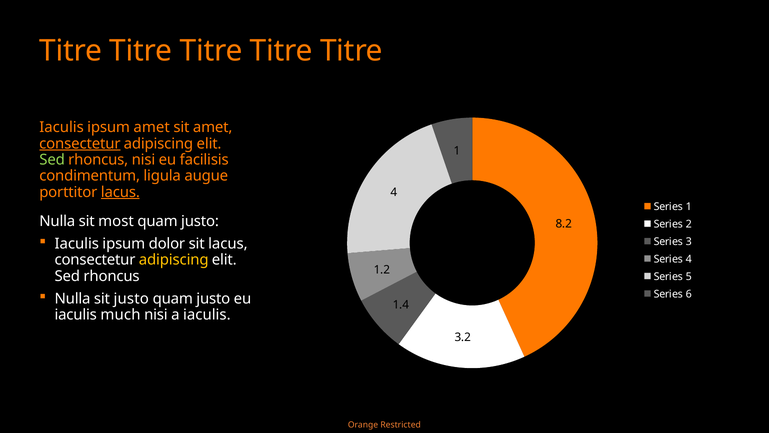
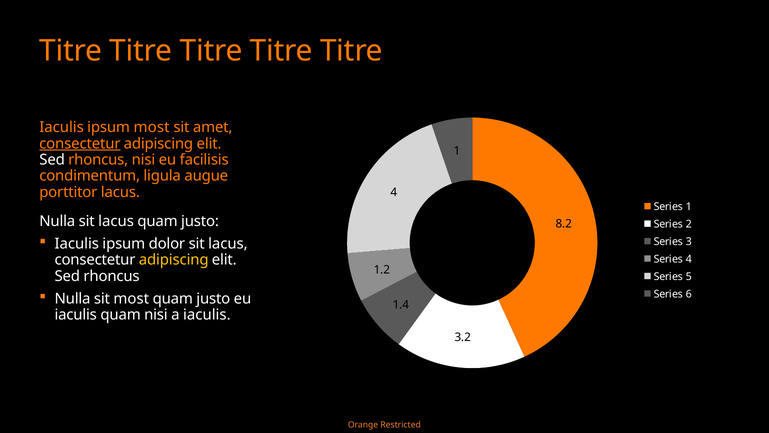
ipsum amet: amet -> most (152, 127)
Sed colour: light green -> white (52, 160)
lacus underline: present -> none (120, 192)
Nulla sit most: most -> lacus (116, 221)
sit justo: justo -> most (131, 299)
iaculis much: much -> quam (121, 315)
